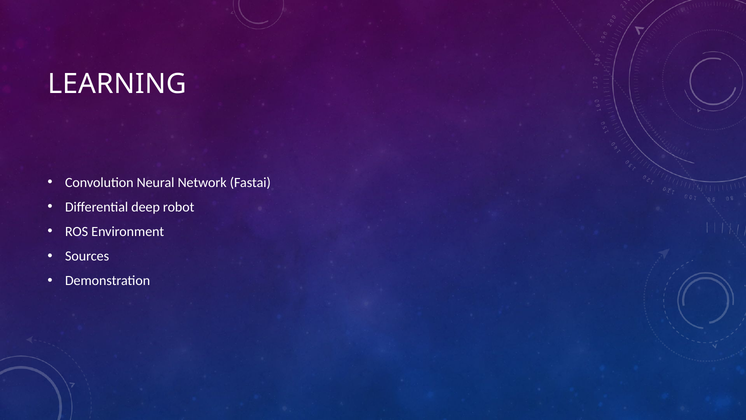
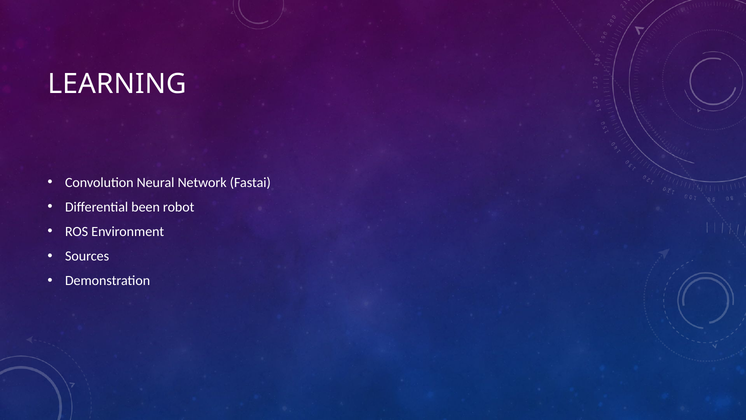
deep: deep -> been (146, 207)
